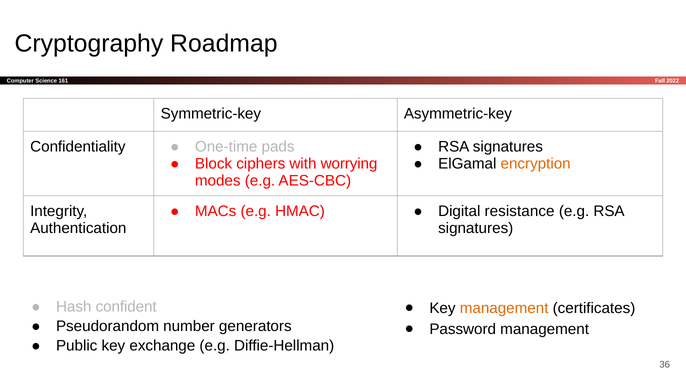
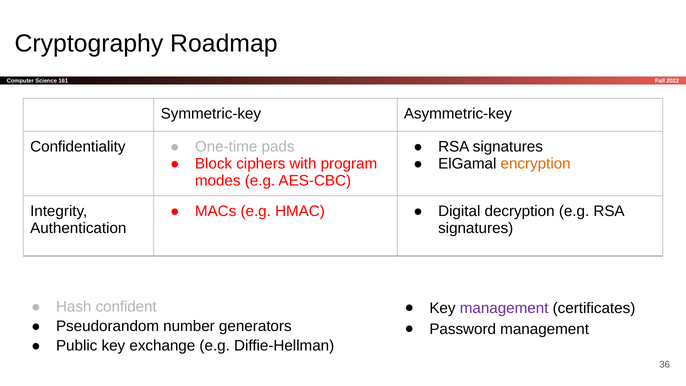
worrying: worrying -> program (349, 164)
resistance: resistance -> decryption (520, 211)
management colour: orange -> purple (504, 308)
